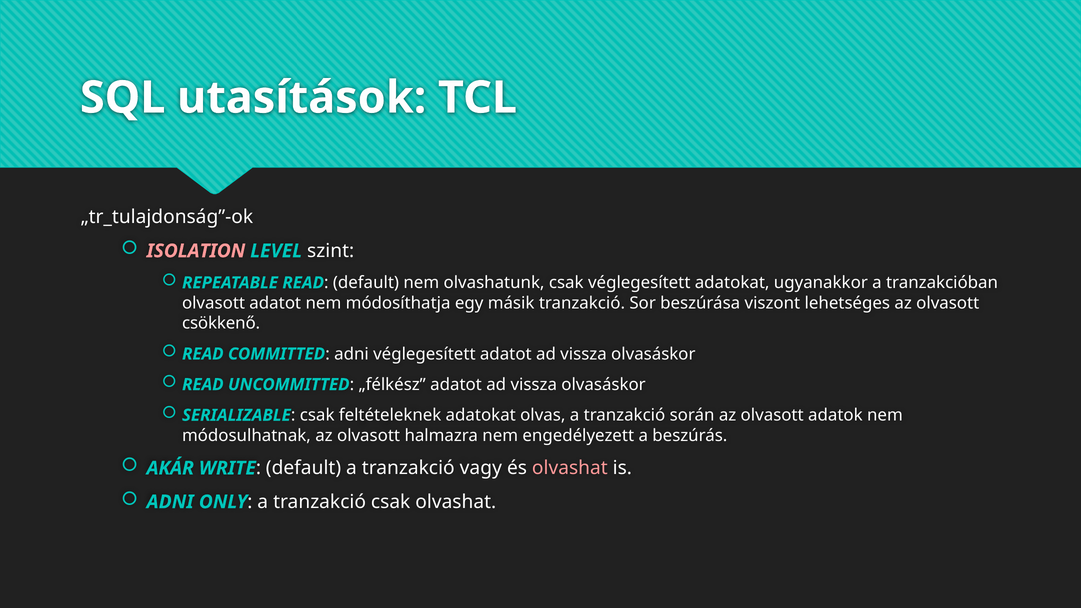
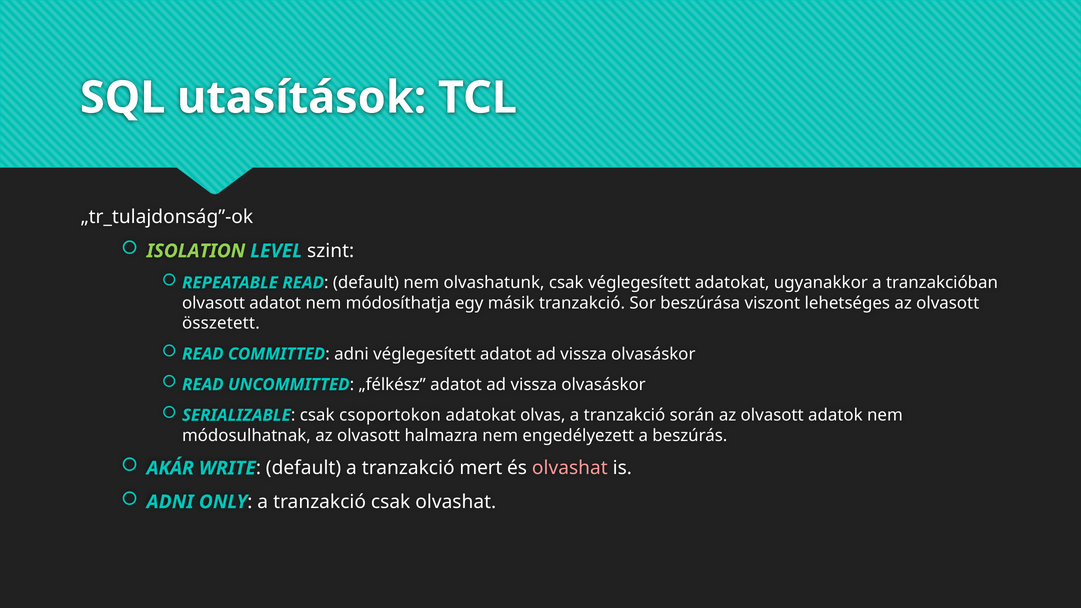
ISOLATION colour: pink -> light green (196, 251)
csökkenő: csökkenő -> összetett (221, 323)
feltételeknek: feltételeknek -> csoportokon (390, 415)
vagy: vagy -> mert (481, 468)
